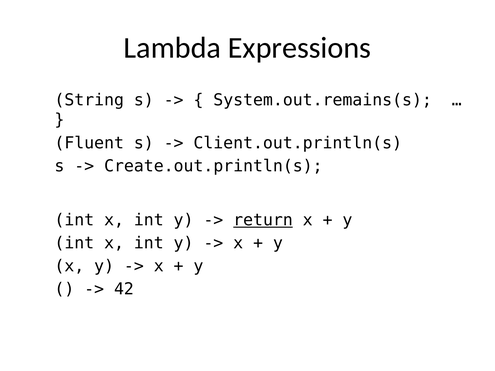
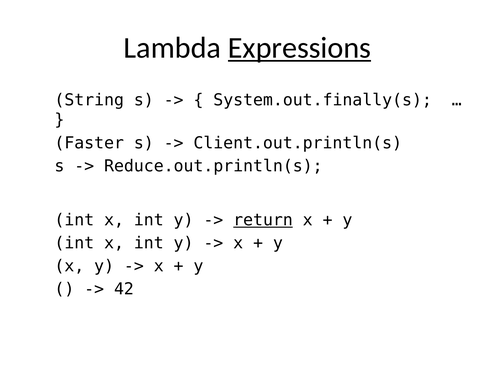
Expressions underline: none -> present (300, 48)
System.out.remains(s: System.out.remains(s -> System.out.finally(s (323, 100)
Fluent: Fluent -> Faster (89, 143)
Create.out.println(s: Create.out.println(s -> Reduce.out.println(s (213, 166)
